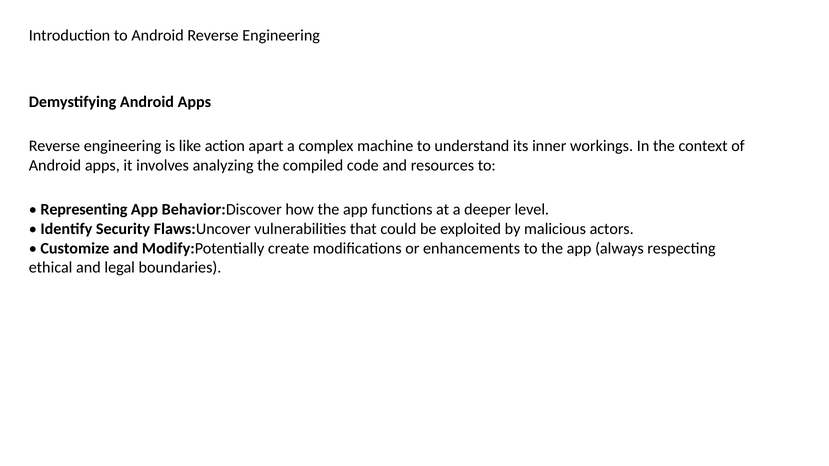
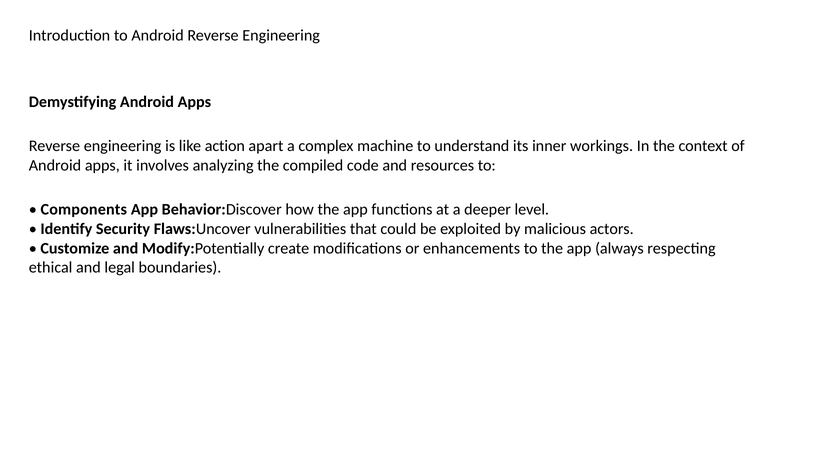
Representing: Representing -> Components (84, 210)
